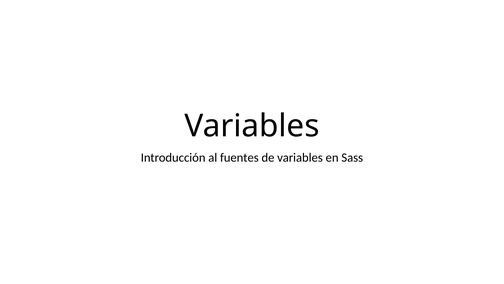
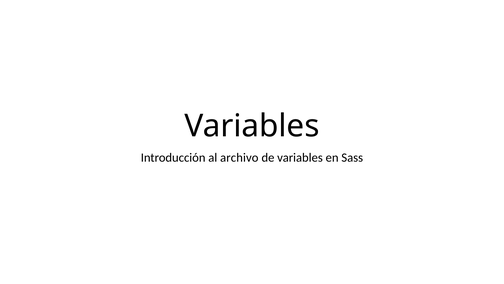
fuentes: fuentes -> archivo (239, 158)
